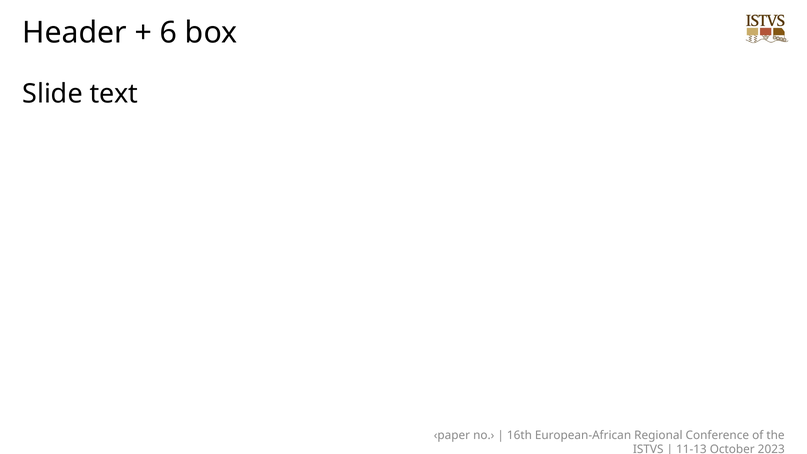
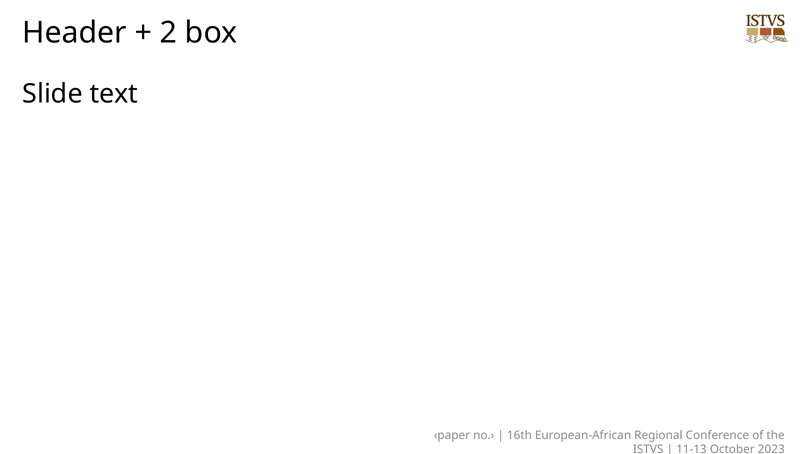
6: 6 -> 2 (168, 33)
